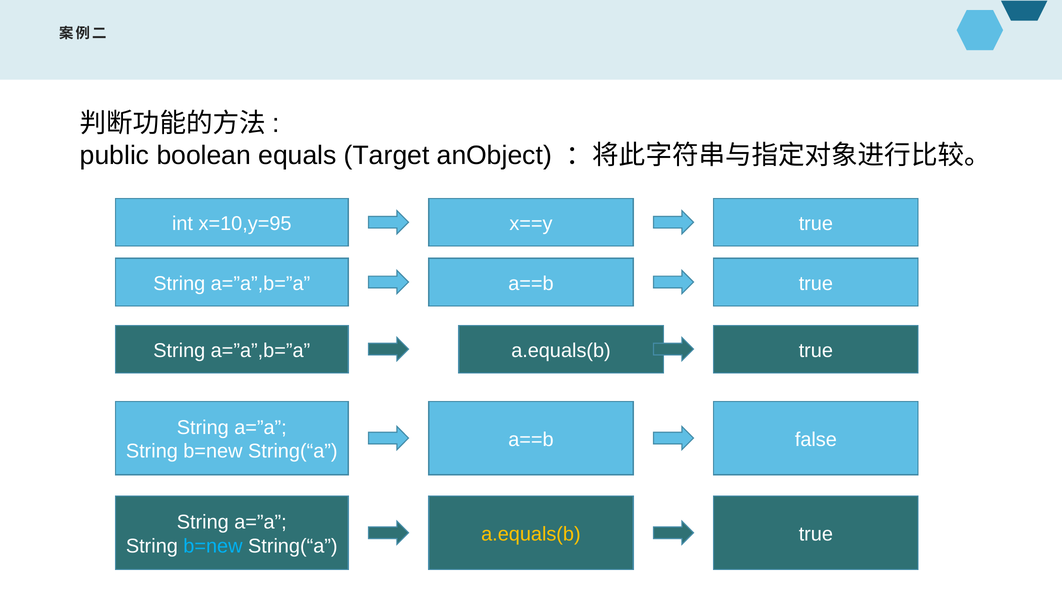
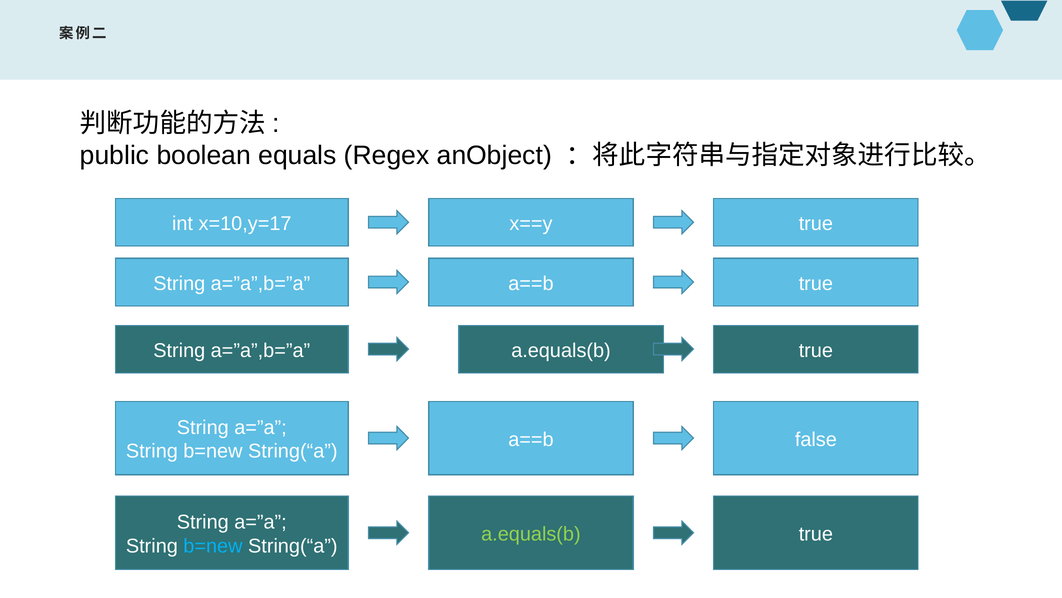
Target: Target -> Regex (387, 155)
x=10,y=95: x=10,y=95 -> x=10,y=17 (245, 223)
a.equals(b colour: yellow -> light green (531, 534)
